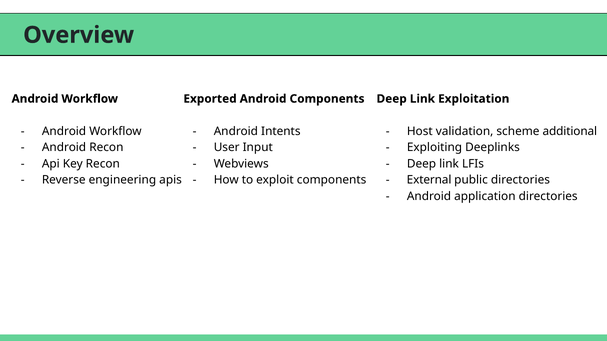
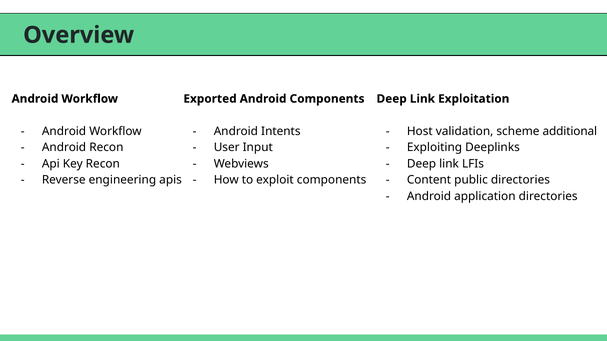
External: External -> Content (429, 180)
